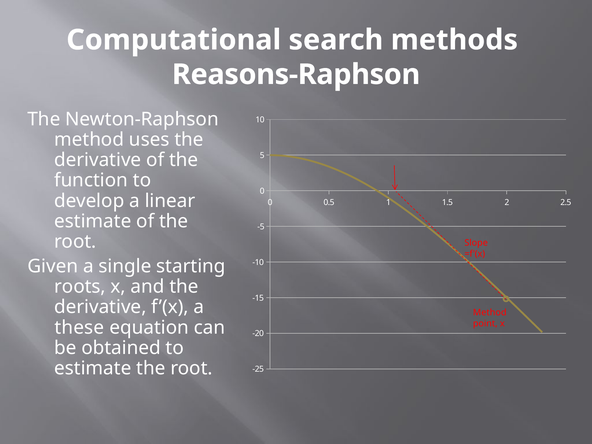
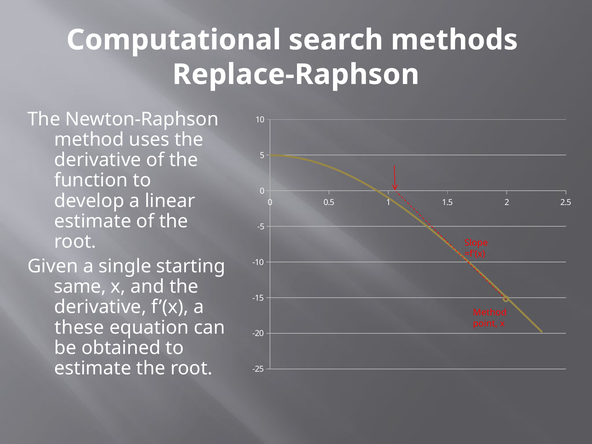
Reasons-Raphson: Reasons-Raphson -> Replace-Raphson (296, 75)
roots: roots -> same (80, 287)
